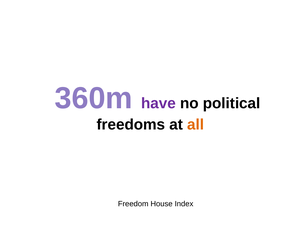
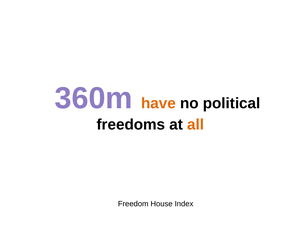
have colour: purple -> orange (158, 103)
